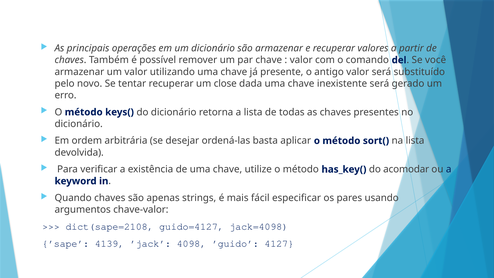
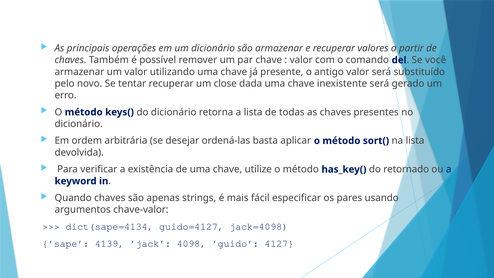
acomodar: acomodar -> retornado (406, 169)
dict(sape=2108: dict(sape=2108 -> dict(sape=4134 (110, 226)
